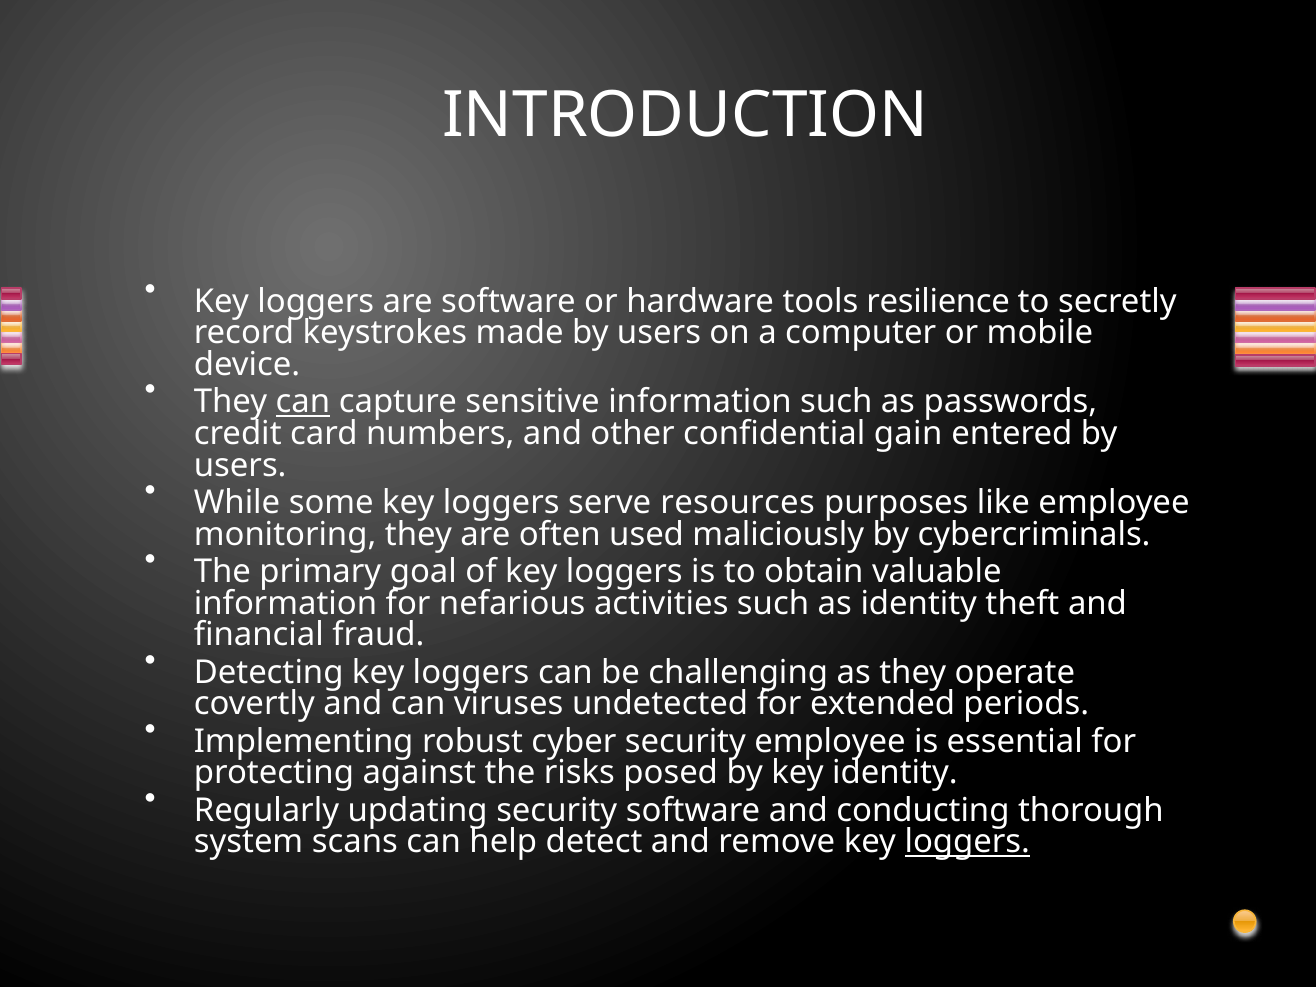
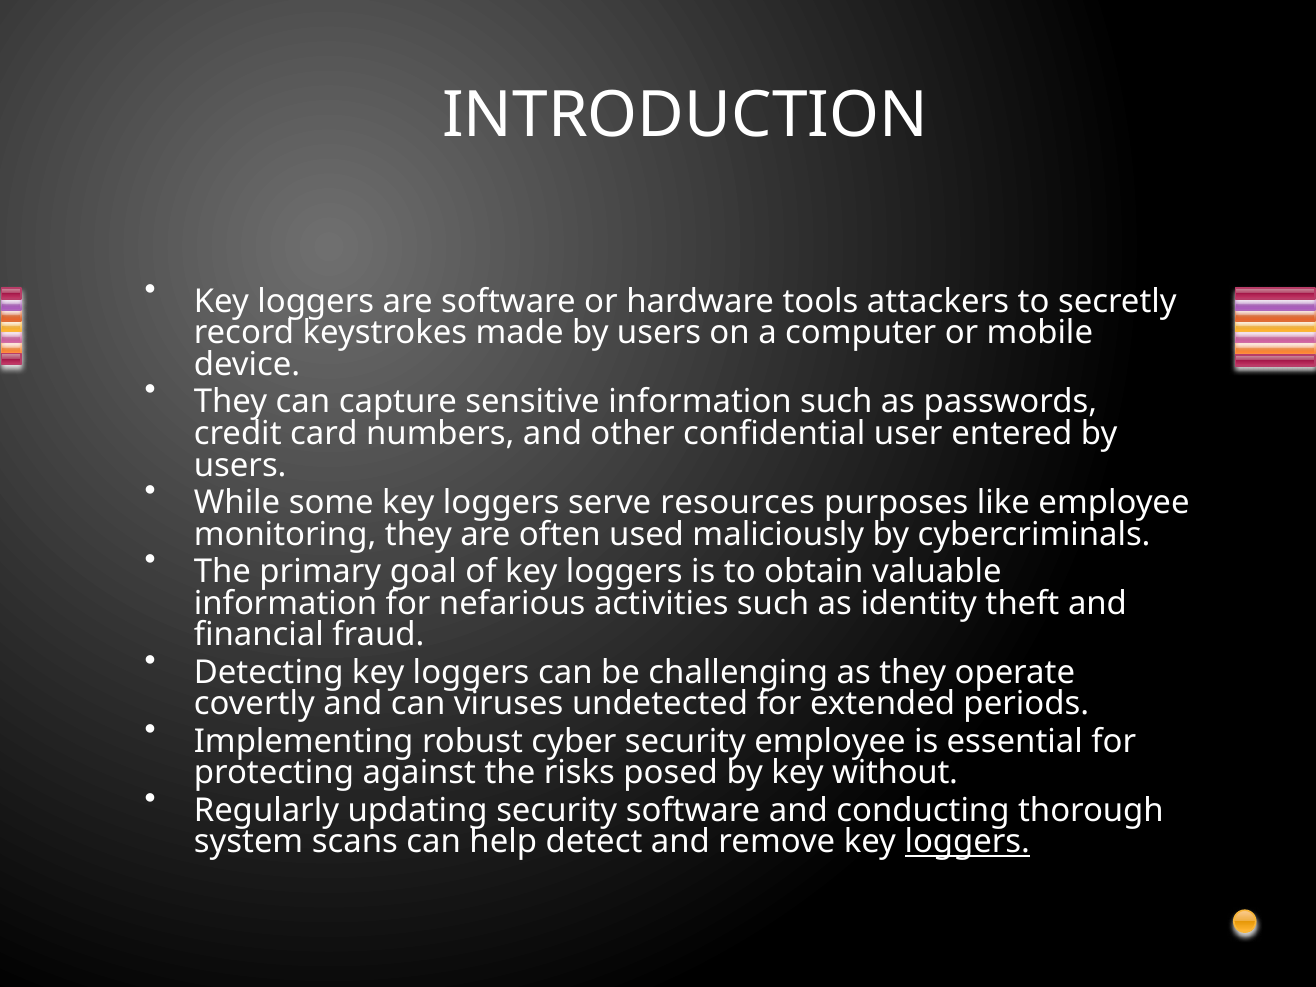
resilience: resilience -> attackers (938, 301)
can underline: present -> none (303, 402)
gain: gain -> user (908, 434)
key identity: identity -> without (895, 773)
